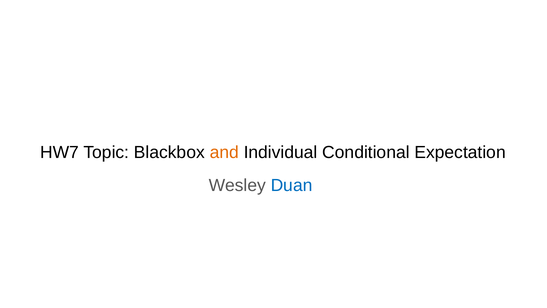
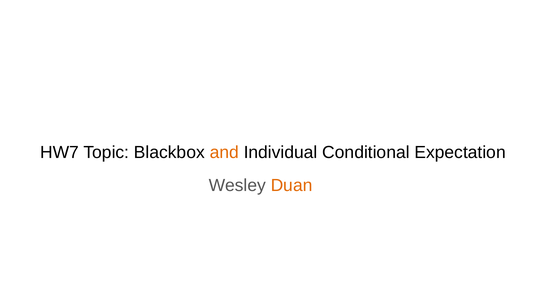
Duan colour: blue -> orange (292, 185)
